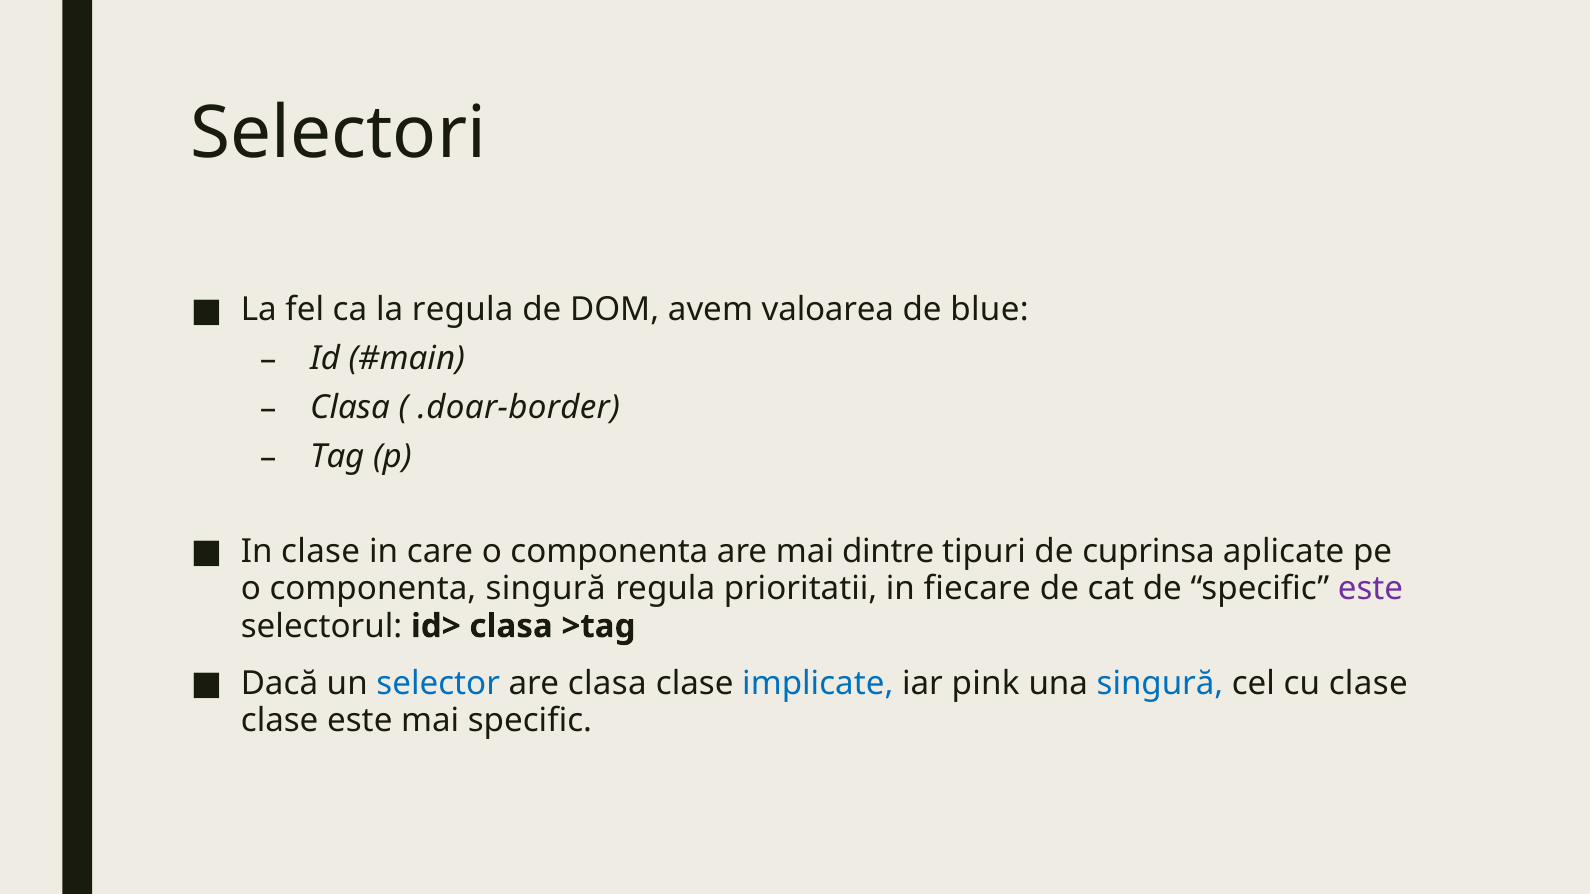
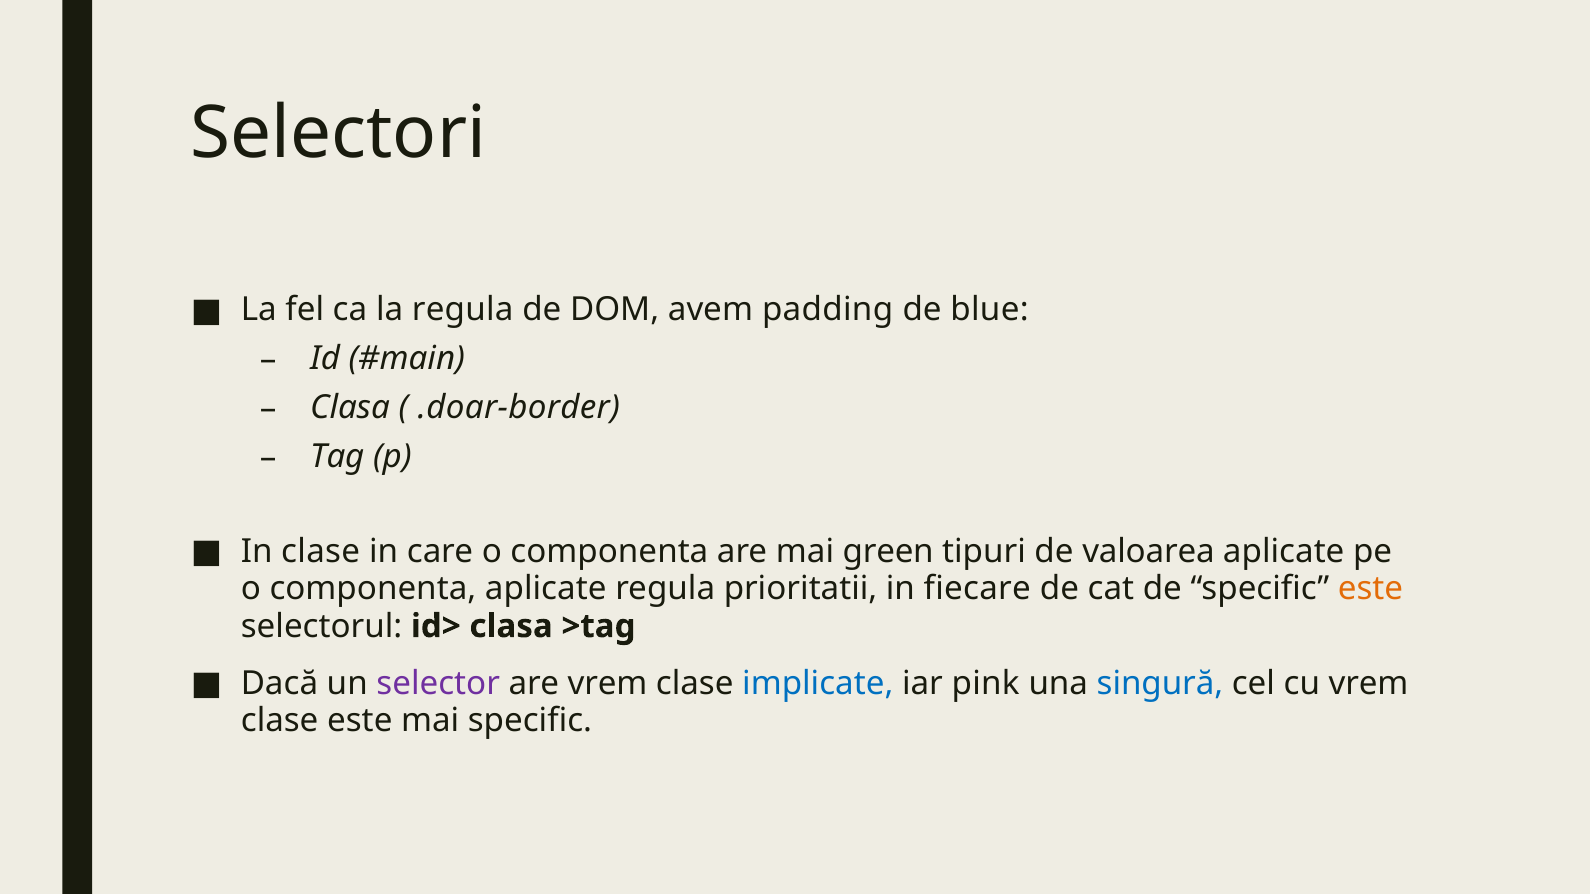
valoarea: valoarea -> padding (828, 310)
dintre: dintre -> green (888, 552)
cuprinsa: cuprinsa -> valoarea (1148, 552)
componenta singură: singură -> aplicate (546, 589)
este colour: purple -> orange (1371, 589)
selector colour: blue -> purple (438, 684)
are clasa: clasa -> vrem (607, 684)
cu clase: clase -> vrem (1368, 684)
